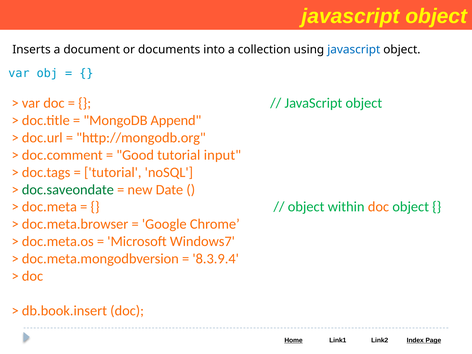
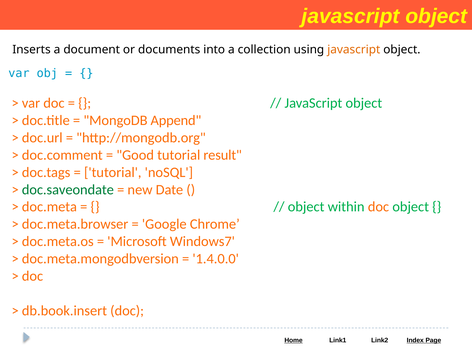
javascript colour: blue -> orange (354, 50)
input: input -> result (223, 155)
8.3.9.4: 8.3.9.4 -> 1.4.0.0 (216, 259)
